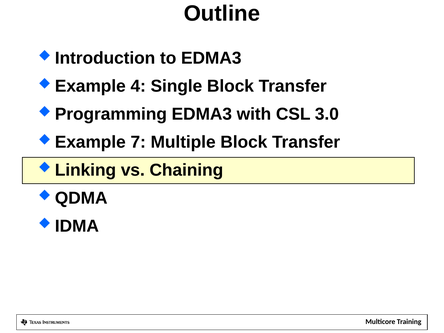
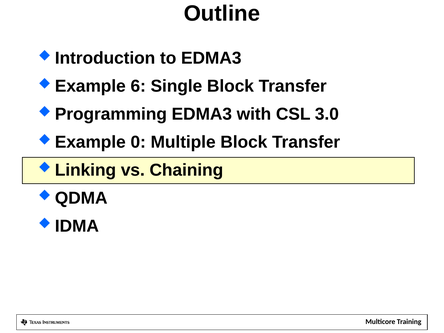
4: 4 -> 6 (138, 86)
7: 7 -> 0 (138, 142)
